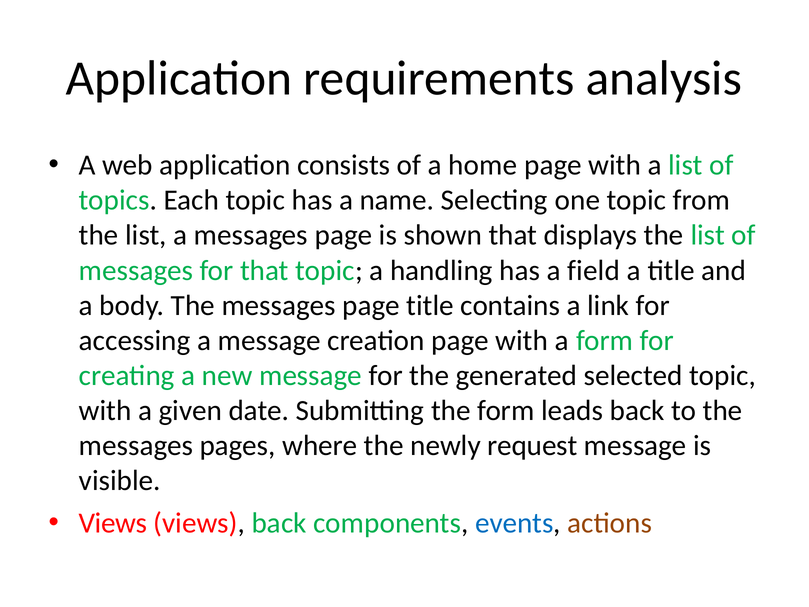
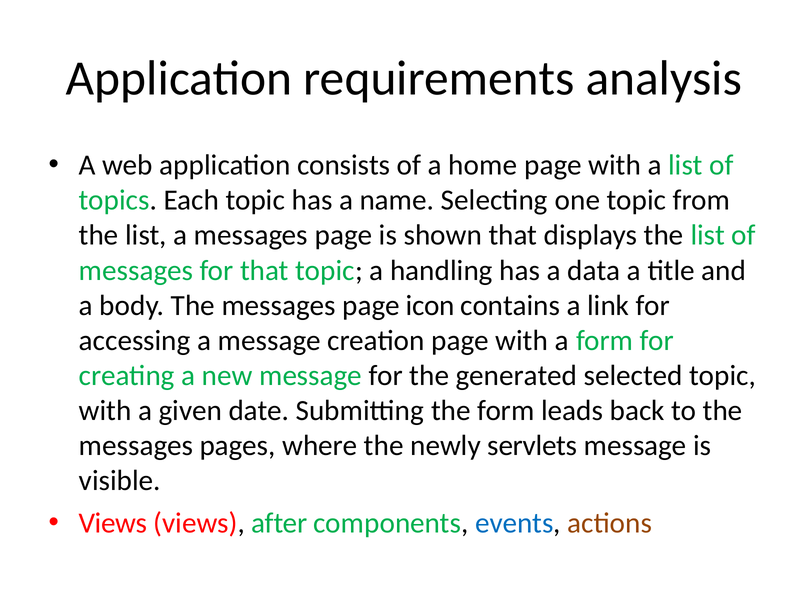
field: field -> data (594, 270)
page title: title -> icon (430, 305)
request: request -> servlets (532, 445)
views back: back -> after (279, 523)
